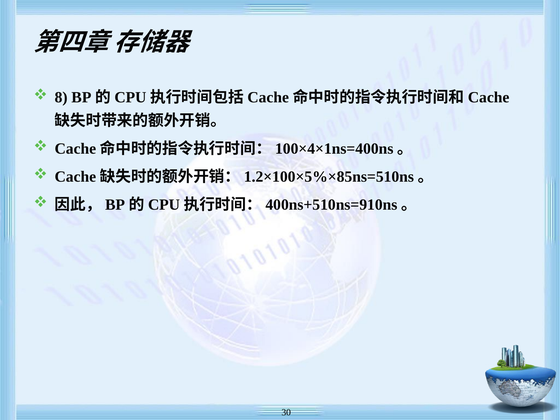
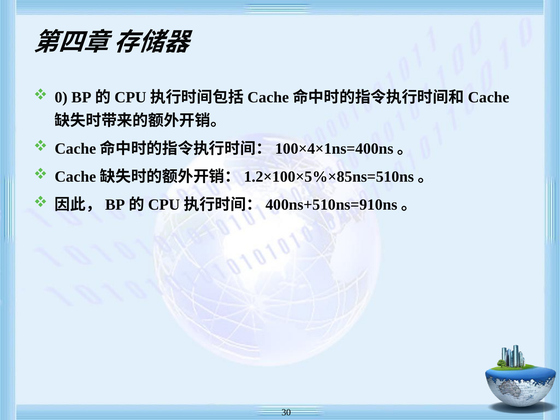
8: 8 -> 0 (61, 97)
